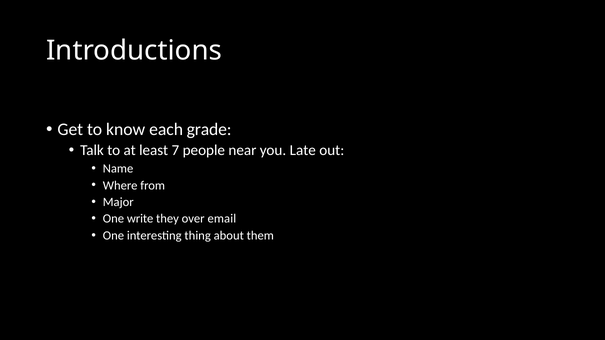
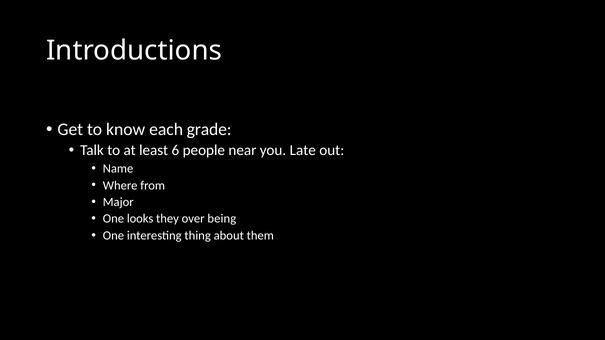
7: 7 -> 6 (175, 151)
write: write -> looks (140, 219)
email: email -> being (222, 219)
